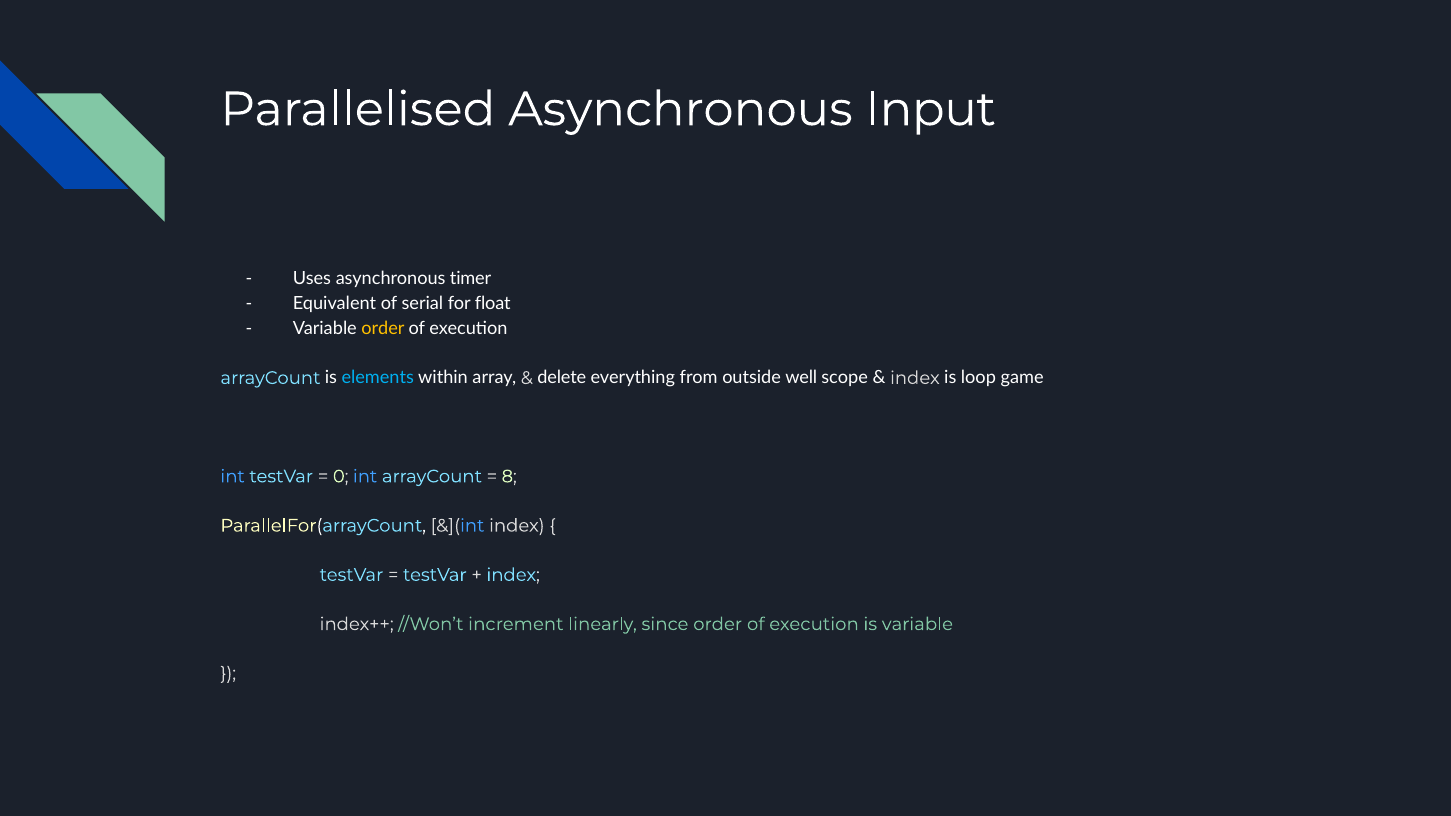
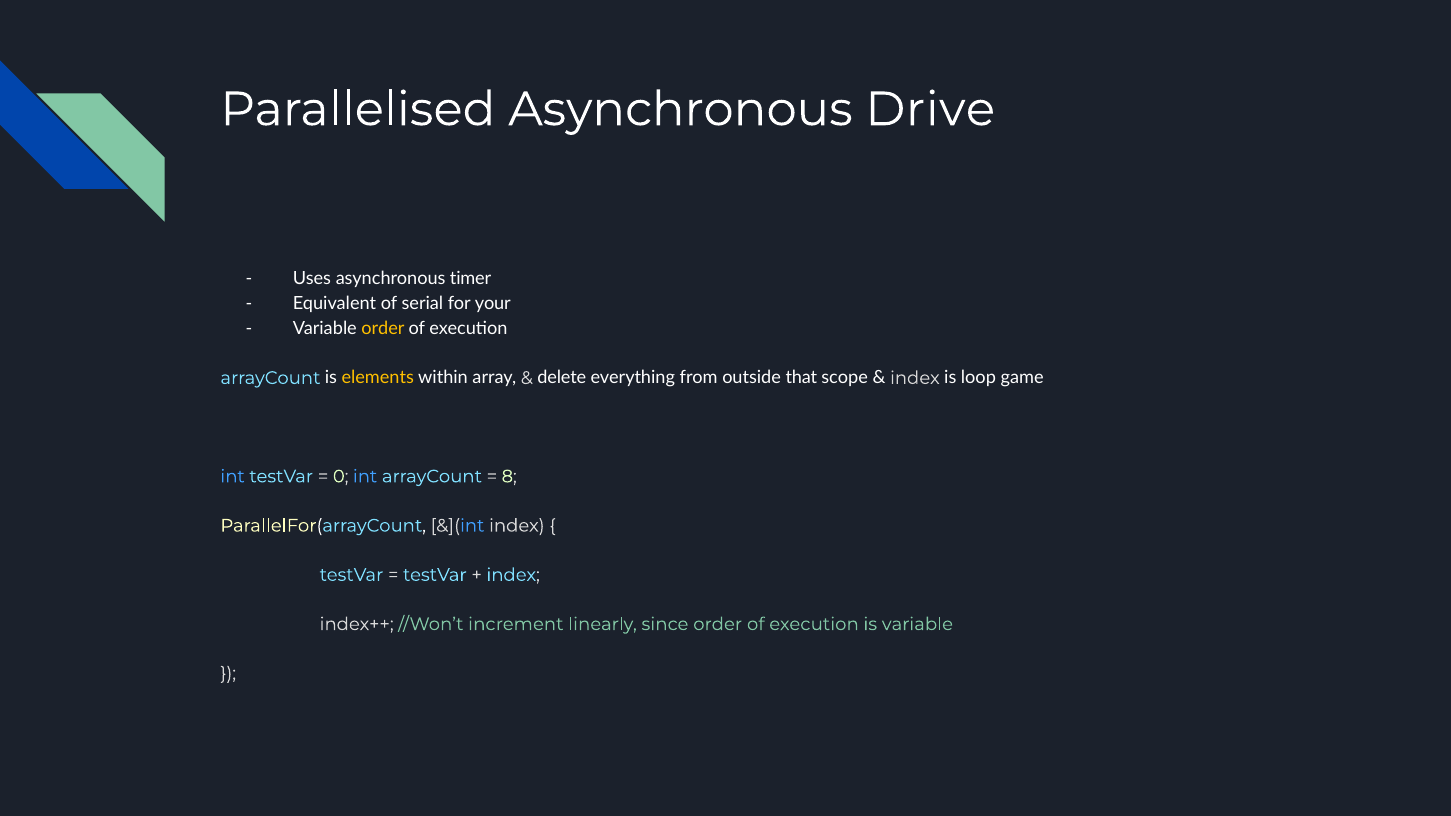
Input: Input -> Drive (930, 109)
float: float -> your (493, 304)
elements colour: light blue -> yellow (378, 378)
well: well -> that (801, 378)
